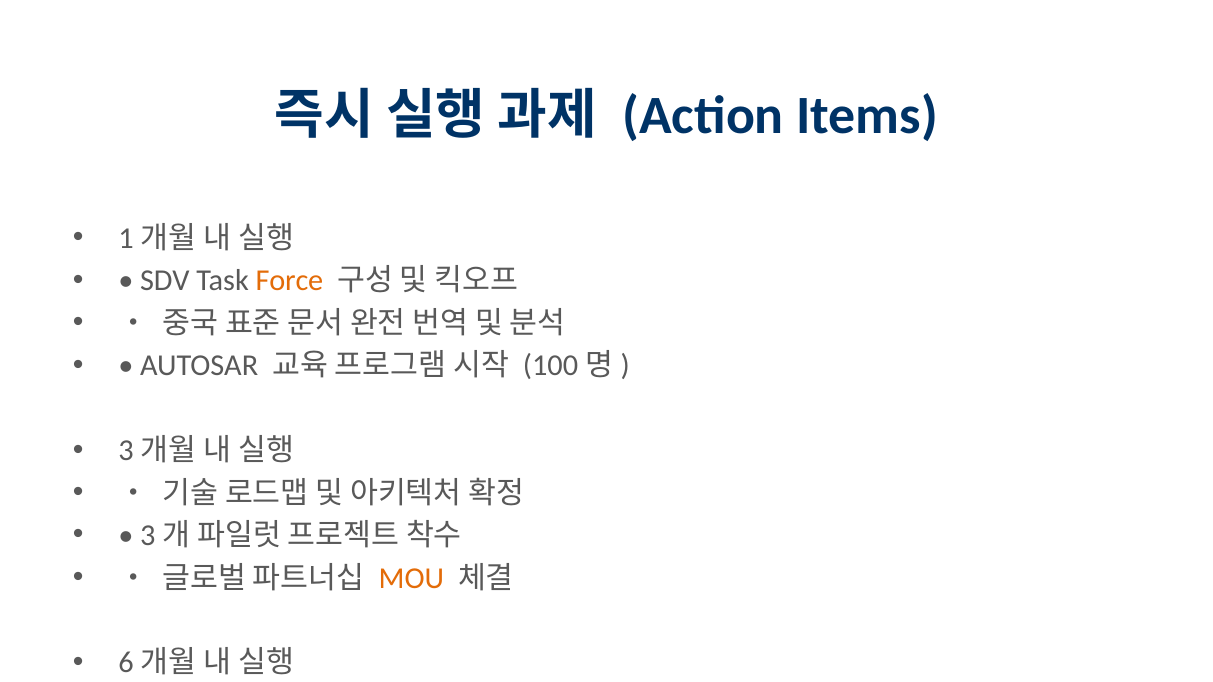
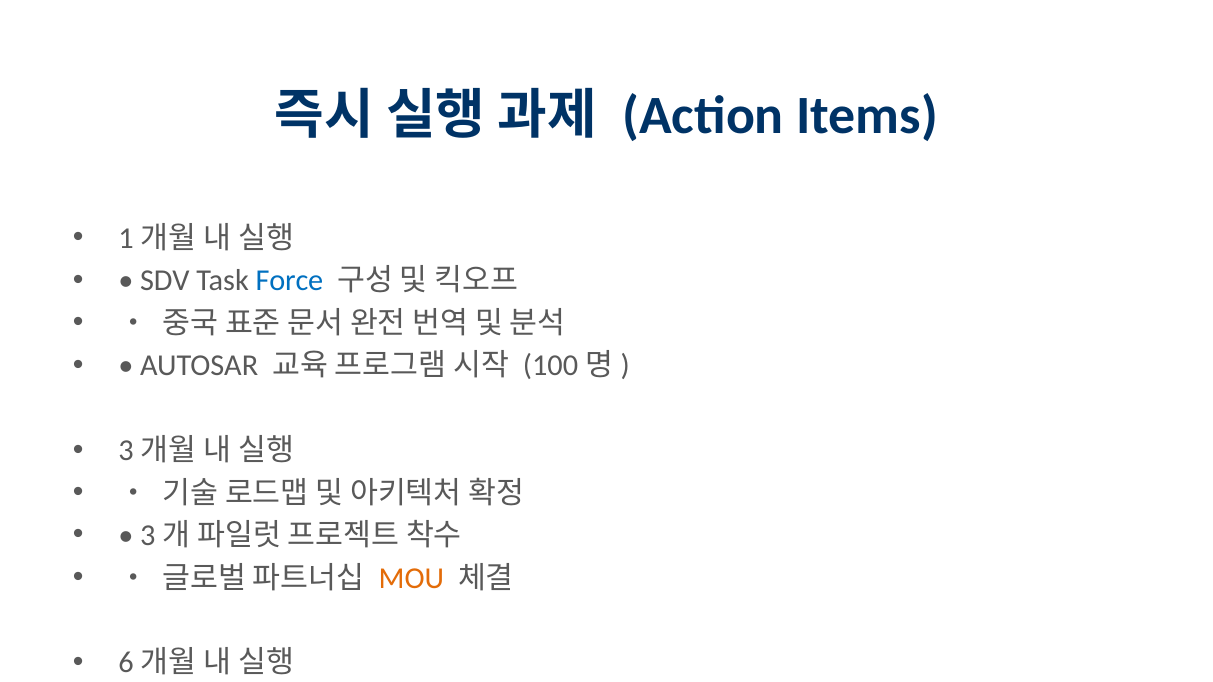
Force colour: orange -> blue (289, 281)
